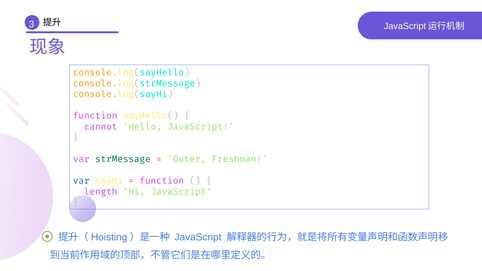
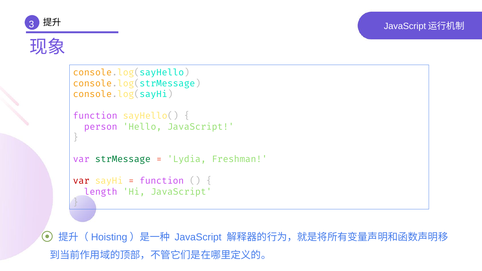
cannot: cannot -> person (101, 127)
Outer: Outer -> Lydia (187, 159)
var colour: blue -> red (81, 181)
